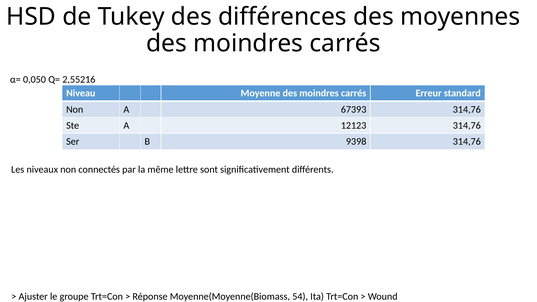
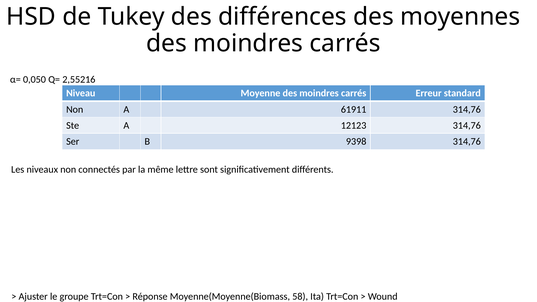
67393: 67393 -> 61911 (354, 109)
54: 54 -> 58 (300, 296)
